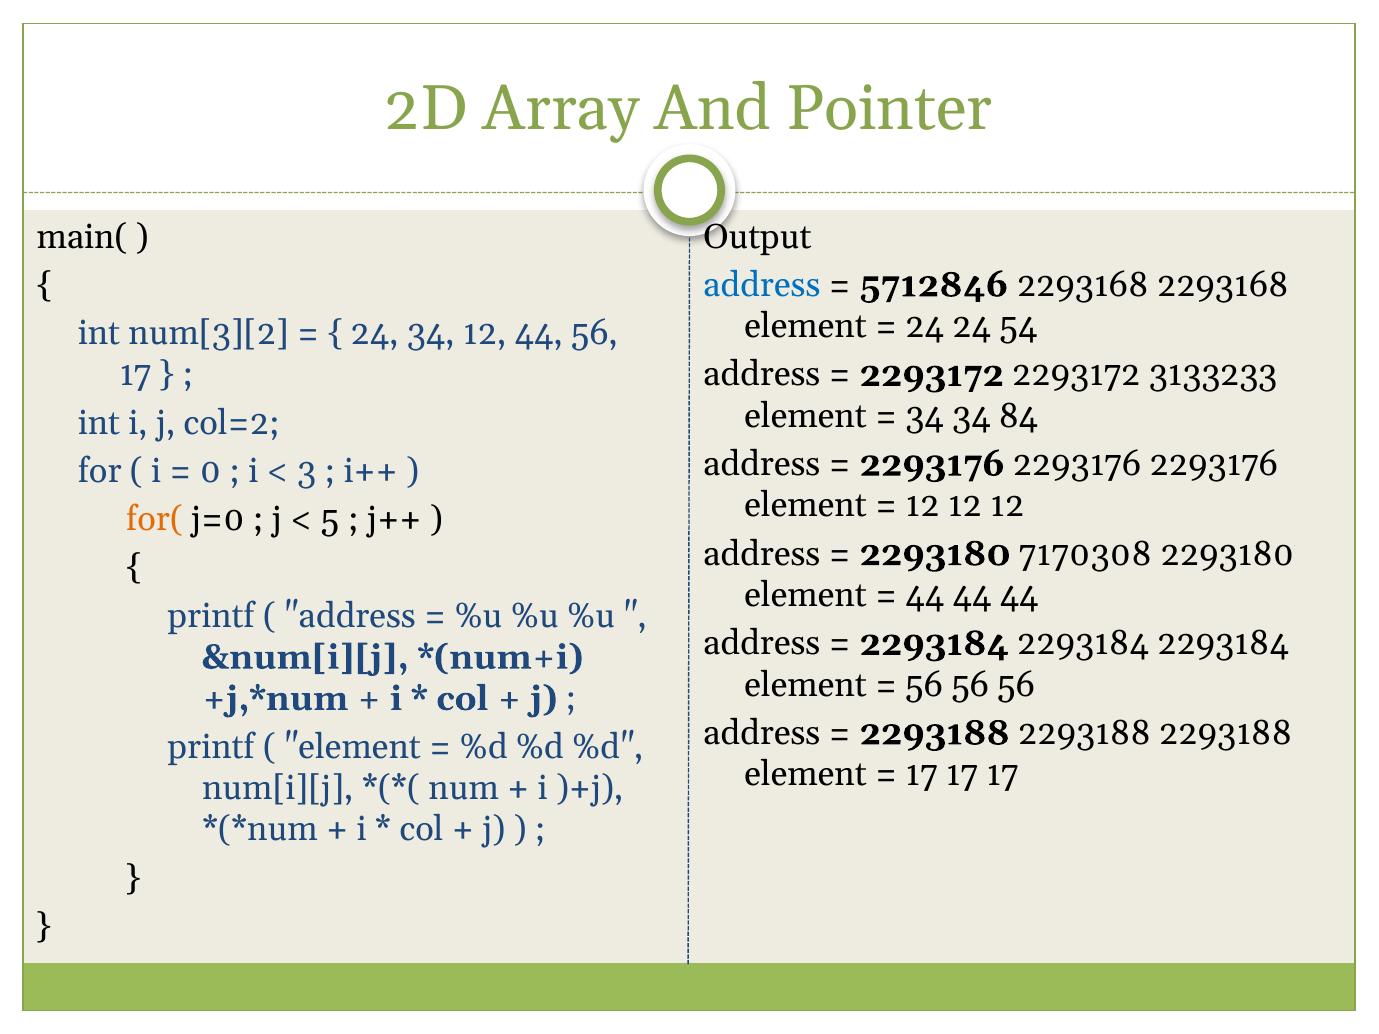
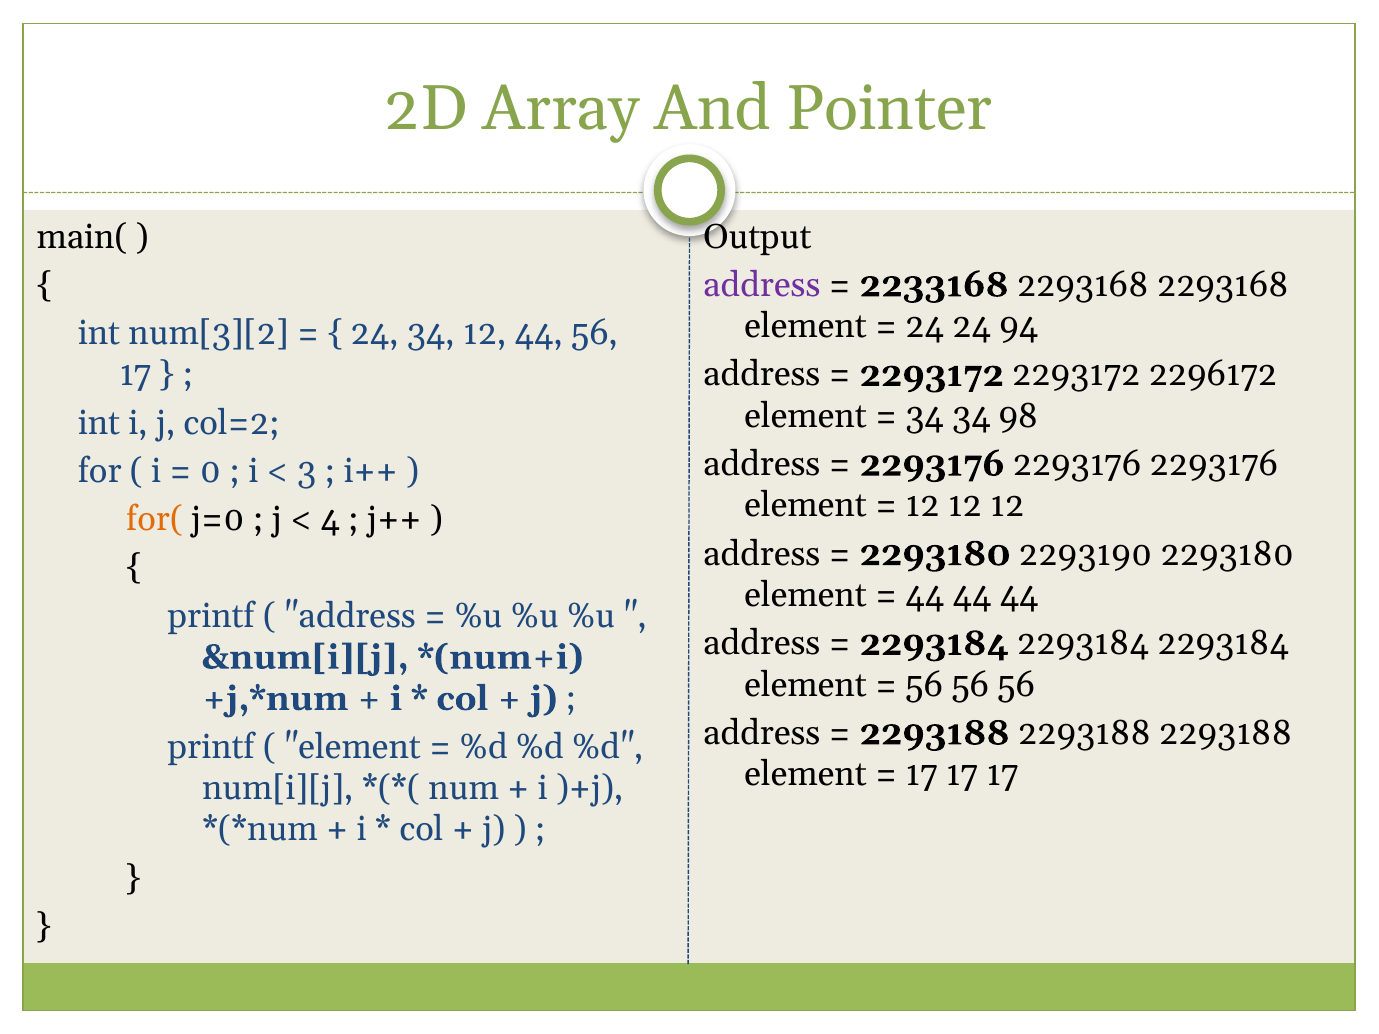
address colour: blue -> purple (762, 285)
5712846: 5712846 -> 2233168 (934, 285)
54: 54 -> 94 (1019, 326)
3133233: 3133233 -> 2296172 (1213, 375)
84: 84 -> 98 (1018, 416)
5: 5 -> 4 (330, 519)
7170308: 7170308 -> 2293190 (1086, 554)
